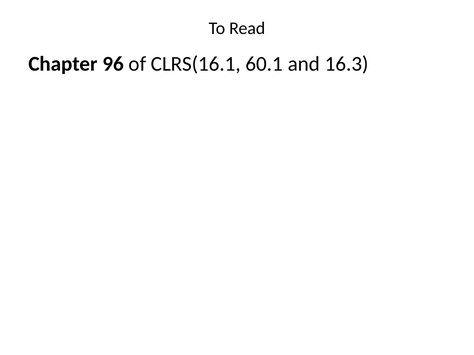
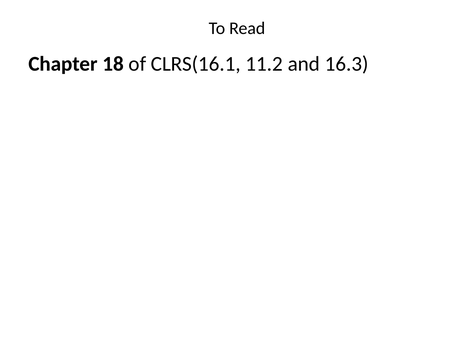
96: 96 -> 18 (113, 64)
60.1: 60.1 -> 11.2 (264, 64)
